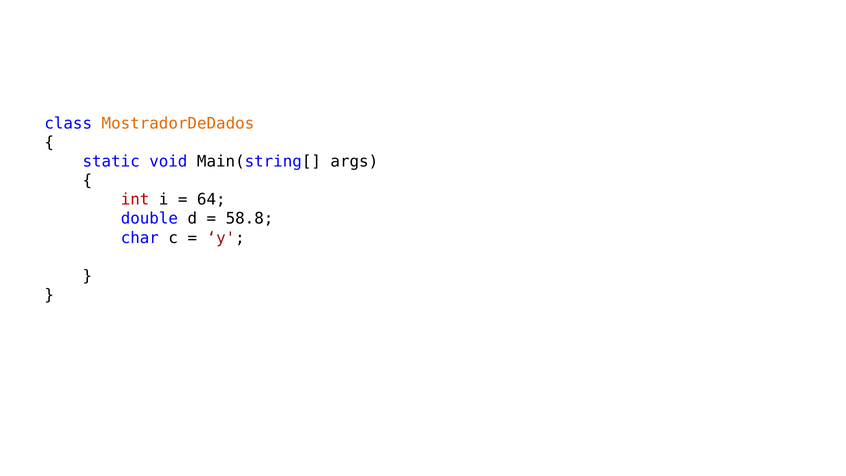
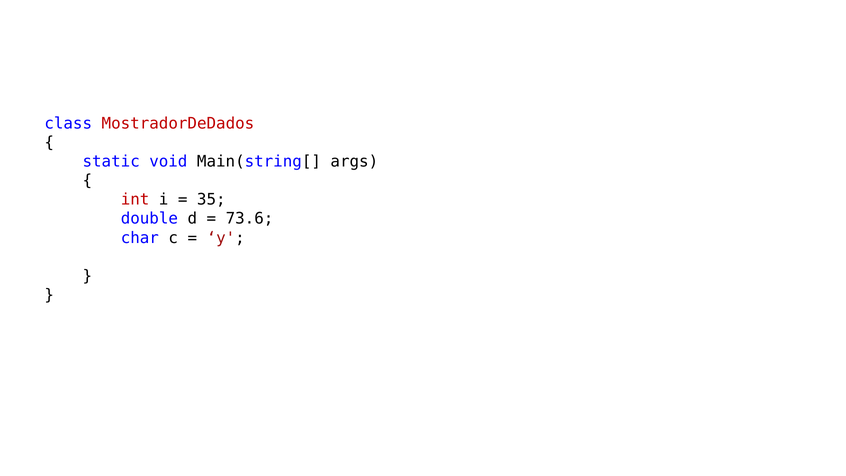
MostradorDeDados colour: orange -> red (178, 124)
64: 64 -> 35 (211, 200)
58.8: 58.8 -> 73.6 (250, 219)
